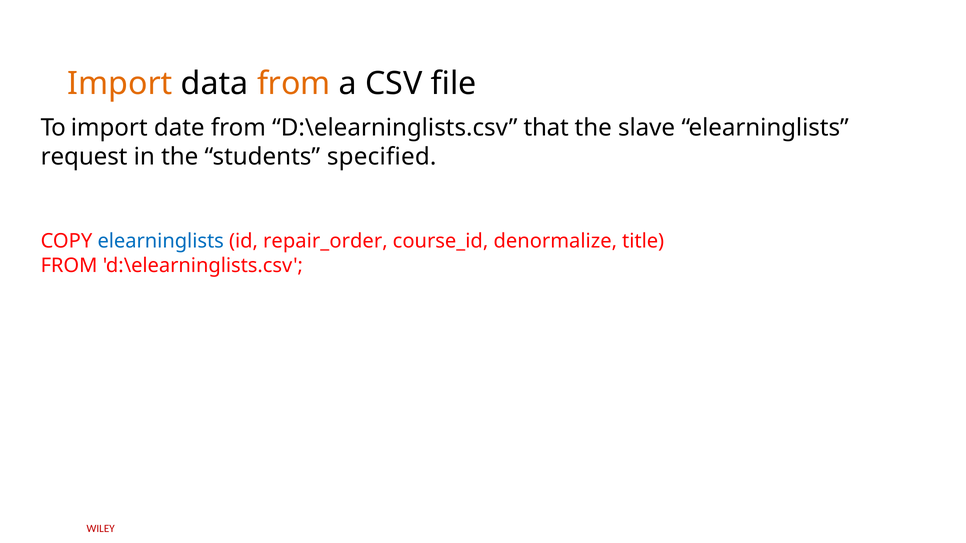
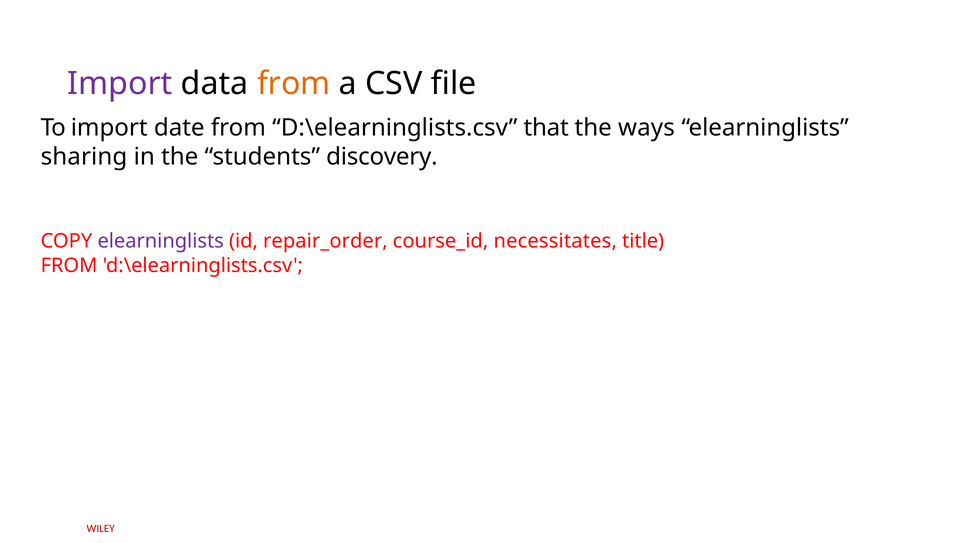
Import colour: orange -> purple (120, 84)
slave: slave -> ways (646, 128)
request: request -> sharing (84, 157)
specified: specified -> discovery (382, 157)
elearninglists colour: blue -> purple (161, 241)
denormalize: denormalize -> necessitates (555, 241)
